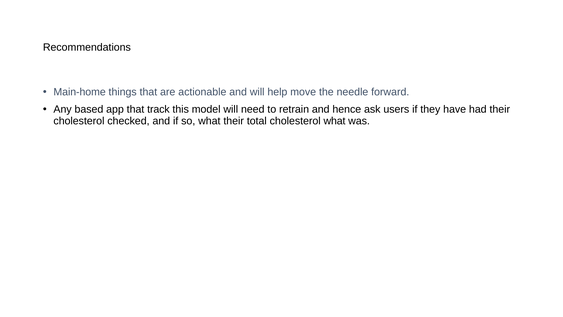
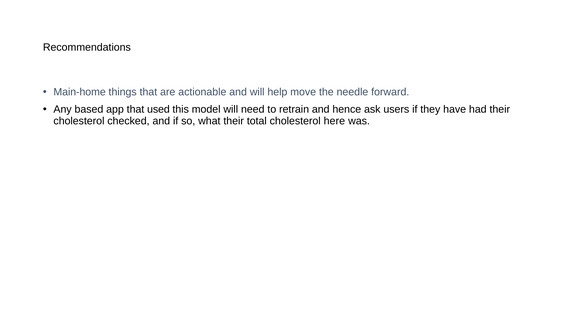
track: track -> used (158, 109)
cholesterol what: what -> here (334, 121)
